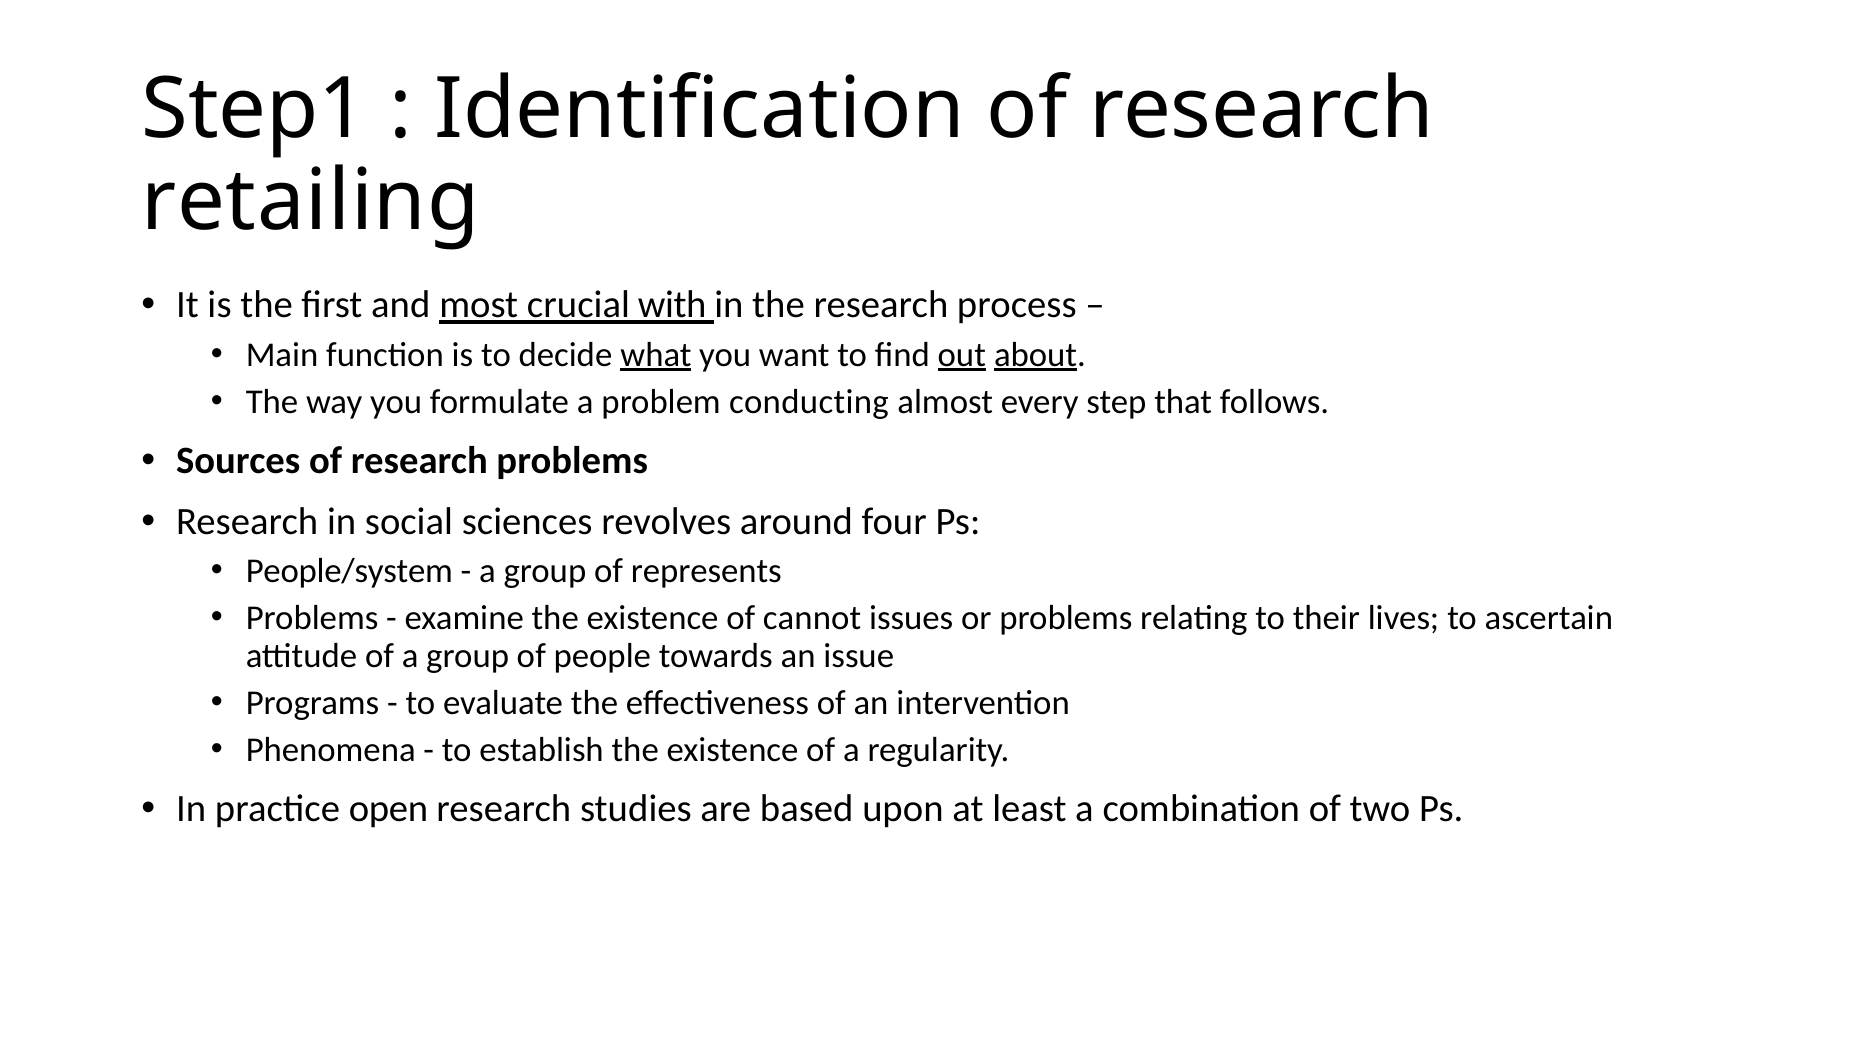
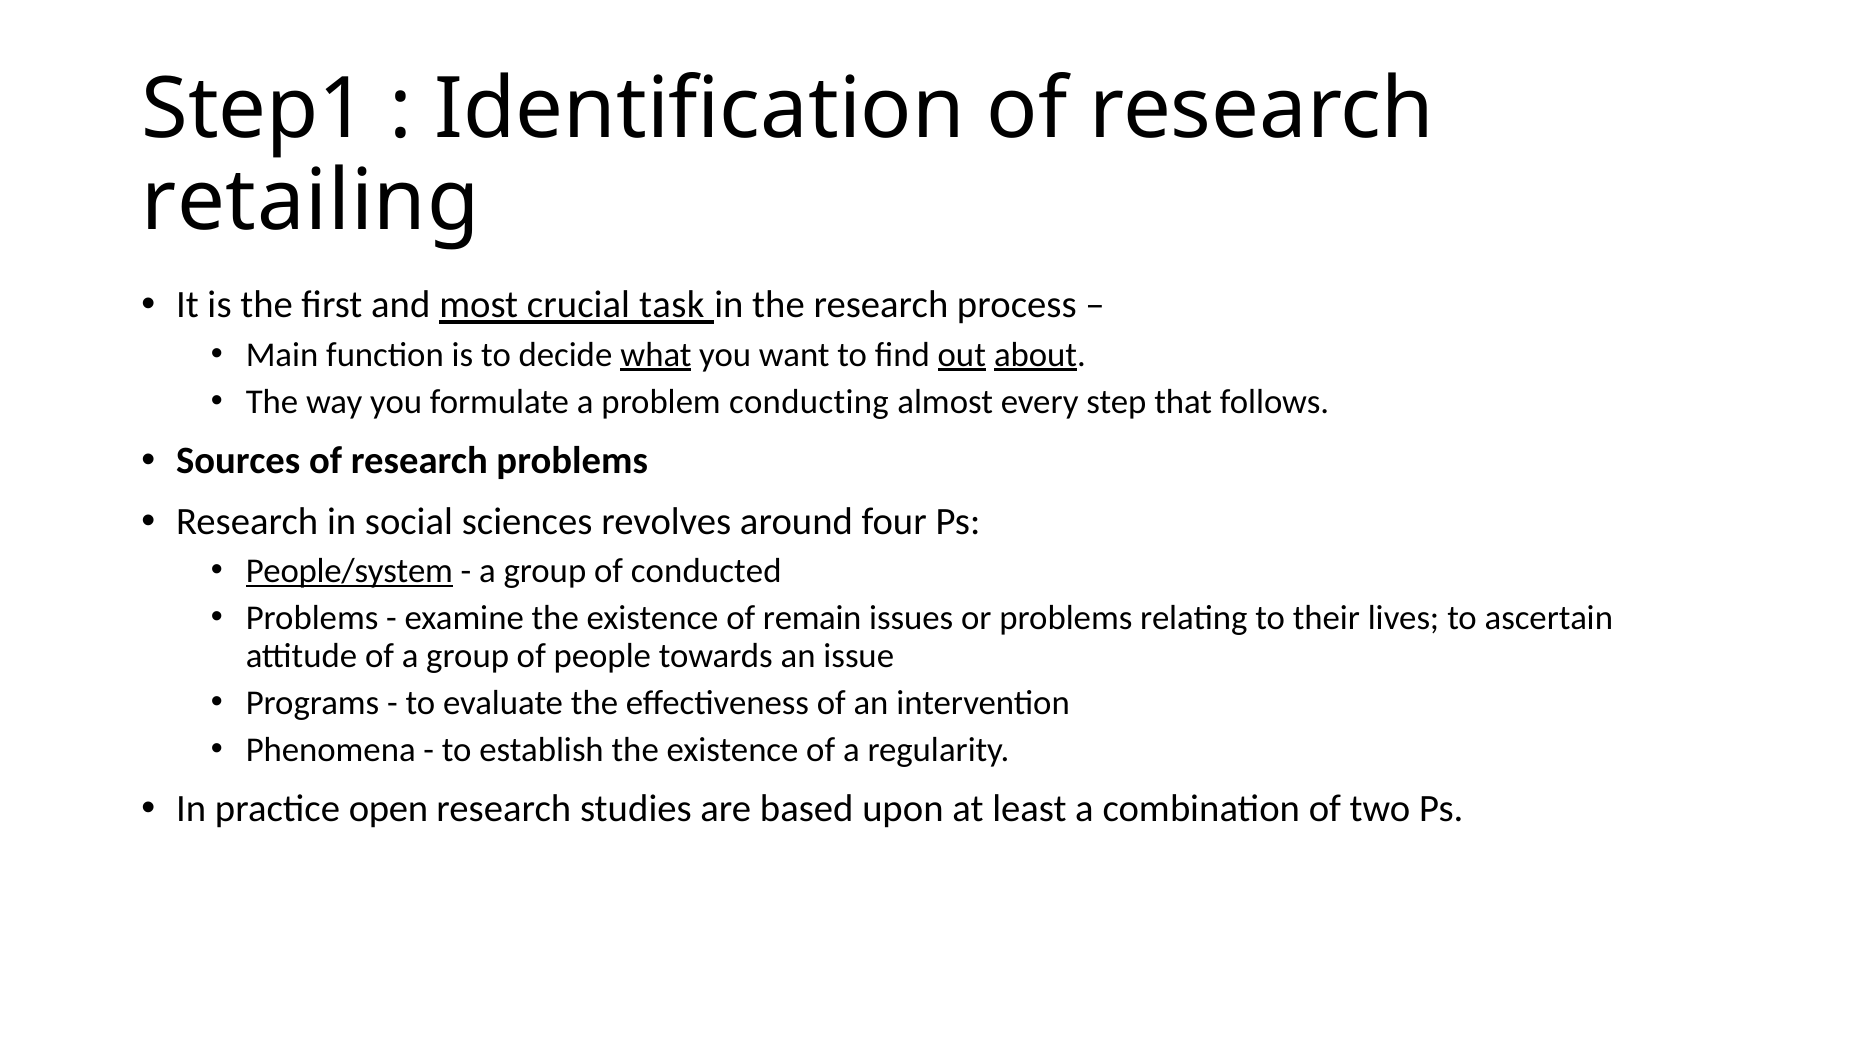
with: with -> task (672, 305)
People/system underline: none -> present (349, 571)
represents: represents -> conducted (706, 571)
cannot: cannot -> remain (812, 618)
